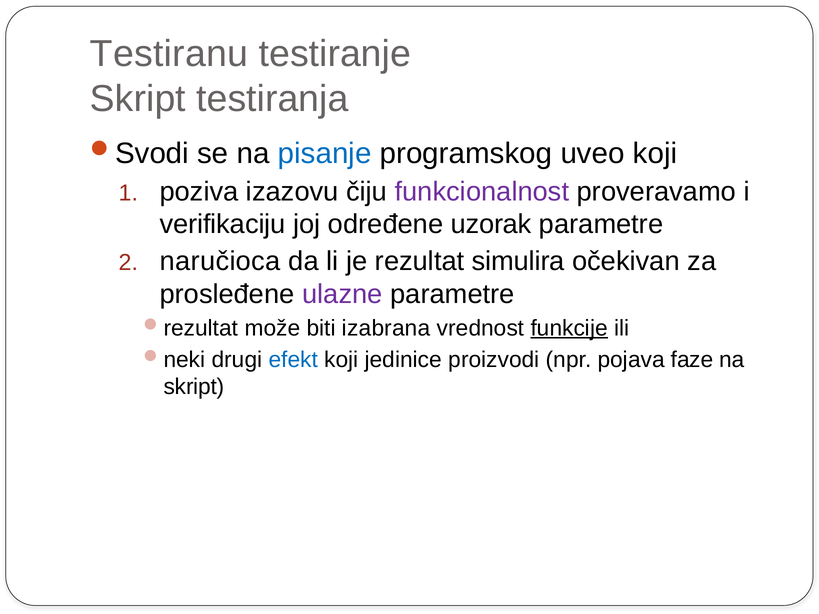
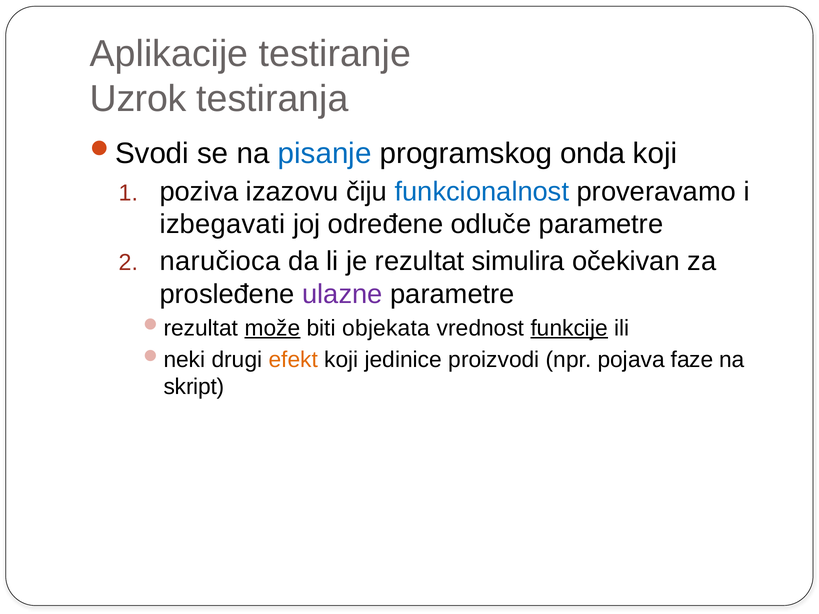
Testiranu: Testiranu -> Aplikacije (169, 54)
Skript: Skript -> Uzrok (138, 99)
uveo: uveo -> onda (593, 154)
funkcionalnost colour: purple -> blue (482, 192)
verifikaciju: verifikaciju -> izbegavati (222, 224)
uzorak: uzorak -> odluče (491, 224)
može underline: none -> present (272, 328)
izabrana: izabrana -> objekata (386, 328)
efekt colour: blue -> orange (293, 360)
